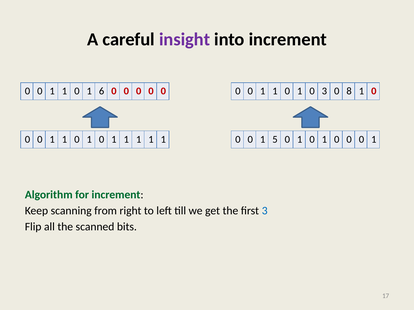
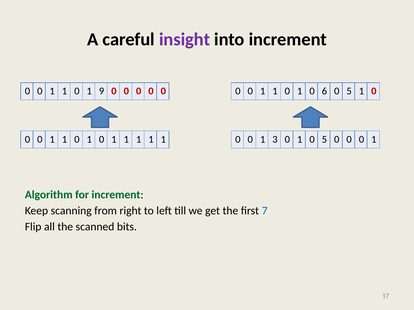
6: 6 -> 9 (102, 91)
0 3: 3 -> 6 (324, 91)
8: 8 -> 5 (349, 91)
5: 5 -> 3 (275, 140)
1: 1 -> 5 (324, 140)
first 3: 3 -> 7 (265, 211)
